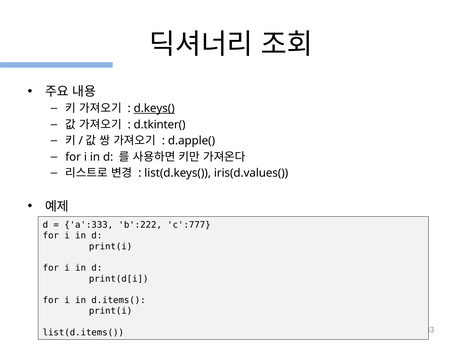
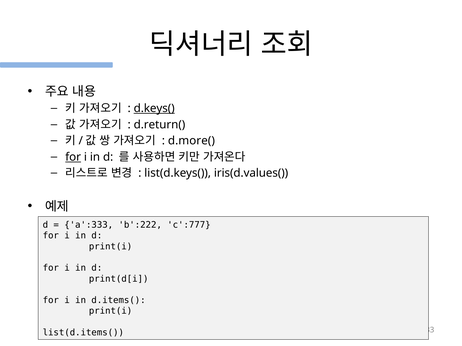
d.tkinter(: d.tkinter( -> d.return( (159, 125)
d.apple(: d.apple( -> d.more( (191, 141)
for underline: none -> present (73, 157)
